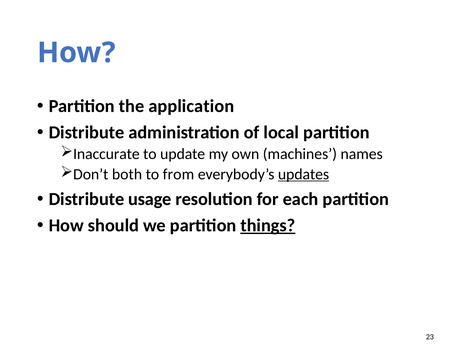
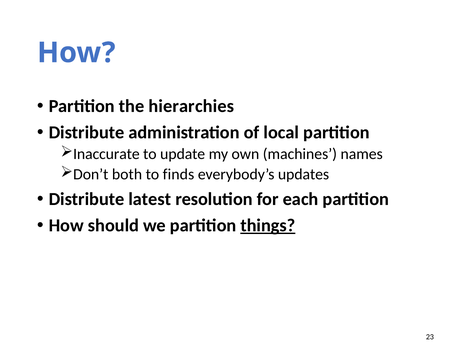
application: application -> hierarchies (191, 106)
from: from -> finds (178, 174)
updates underline: present -> none (304, 174)
usage: usage -> latest (150, 199)
